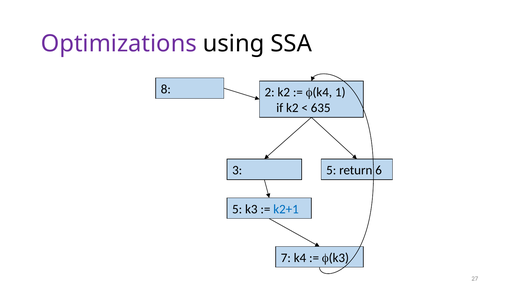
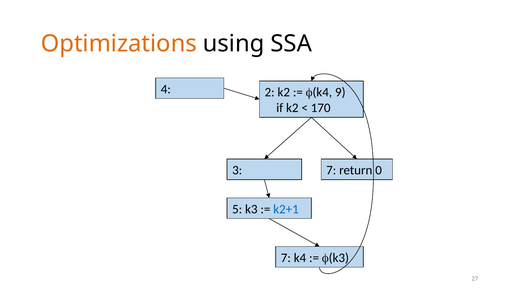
Optimizations colour: purple -> orange (119, 44)
8: 8 -> 4 (166, 89)
1: 1 -> 9 (340, 92)
635: 635 -> 170 (321, 108)
3 5: 5 -> 7 (331, 170)
6: 6 -> 0 (379, 170)
